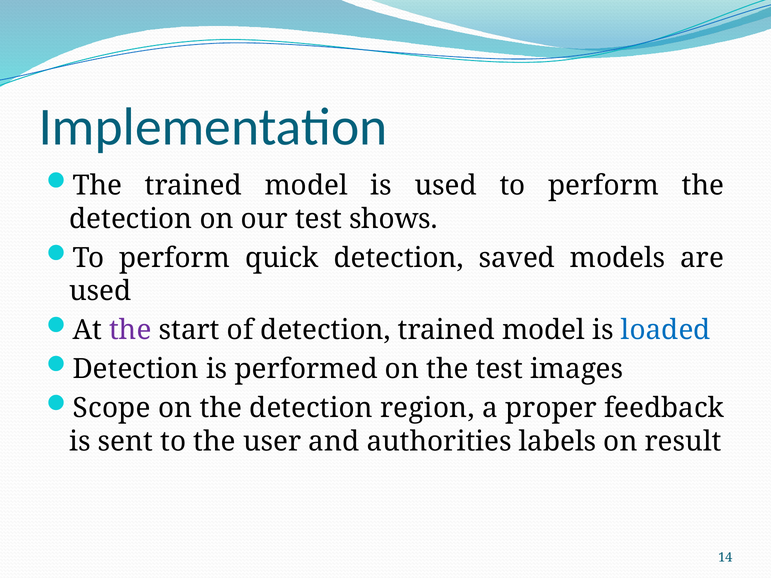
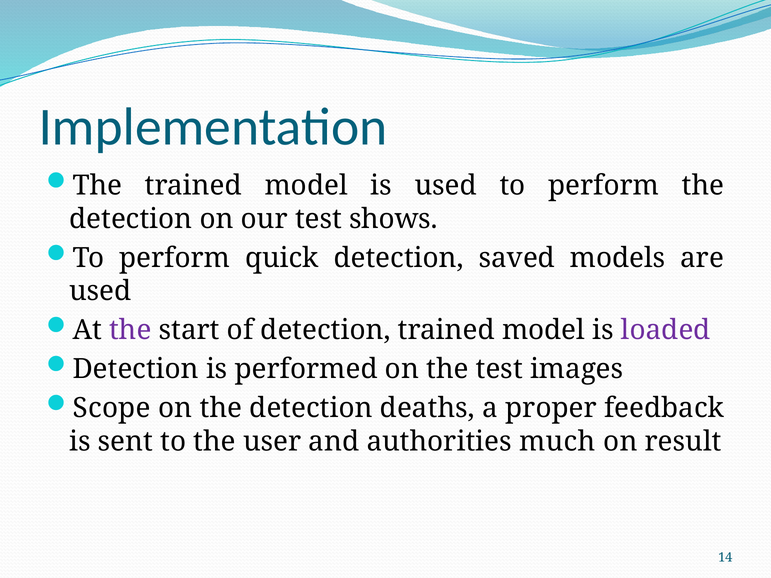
loaded colour: blue -> purple (666, 330)
region: region -> deaths (427, 408)
labels: labels -> much (557, 442)
